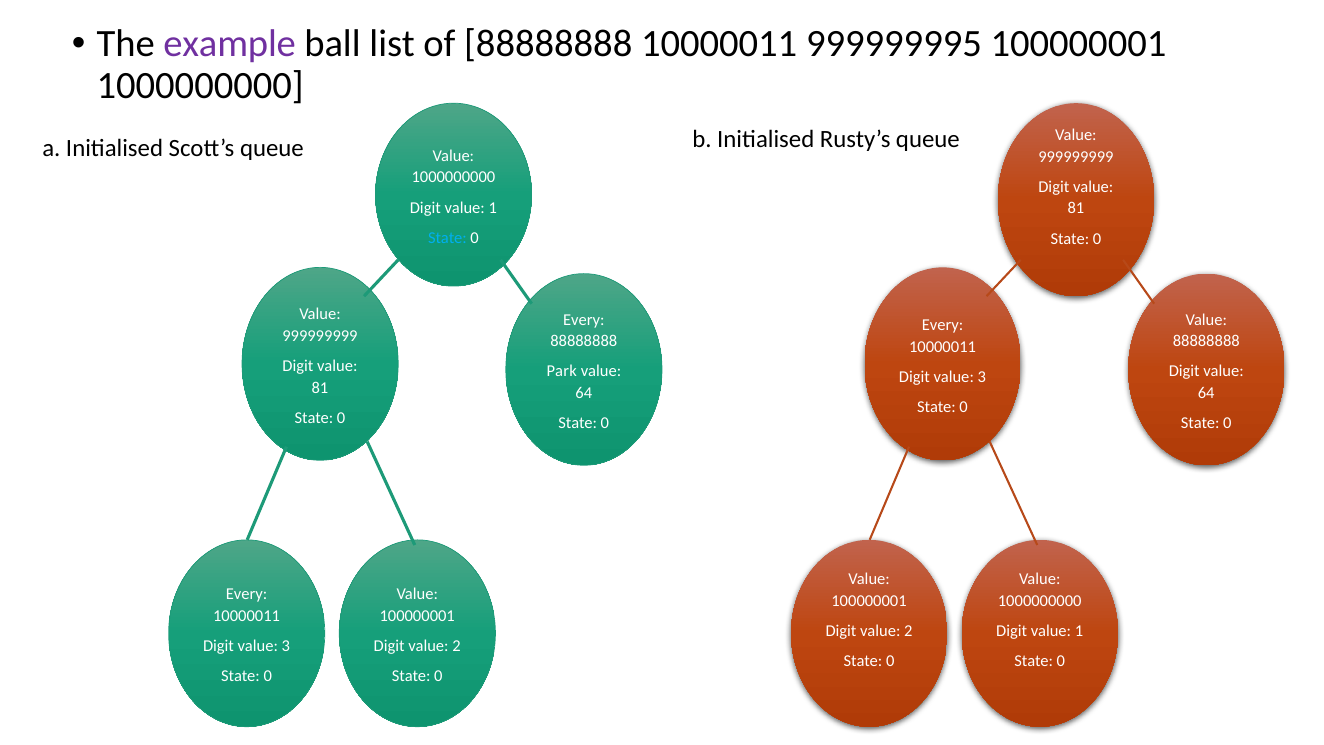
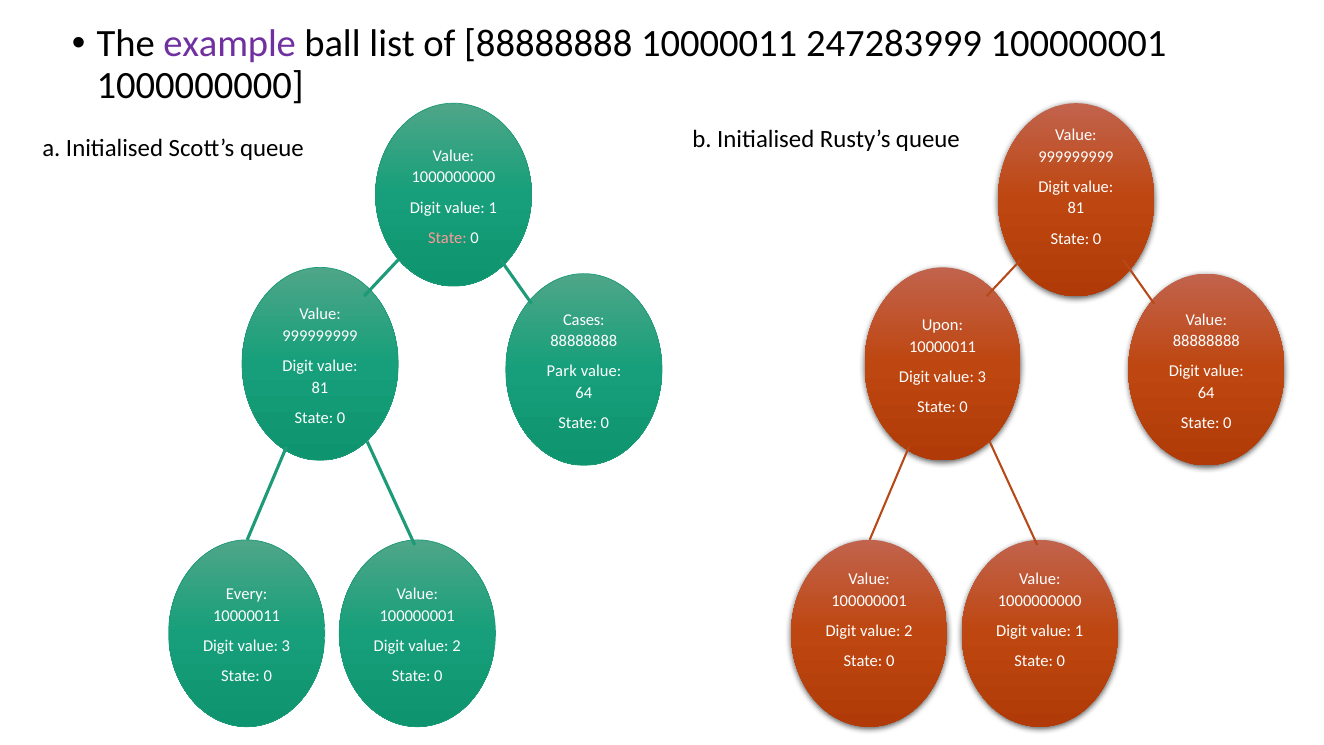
999999995: 999999995 -> 247283999 (894, 44)
State colour: light blue -> pink (447, 238)
Every: Every -> Cases (584, 319)
Every: Every -> Upon (942, 325)
